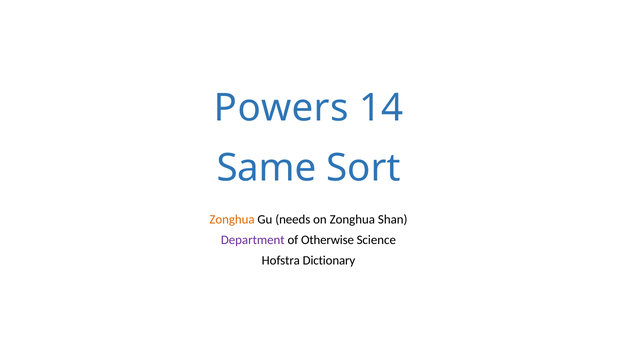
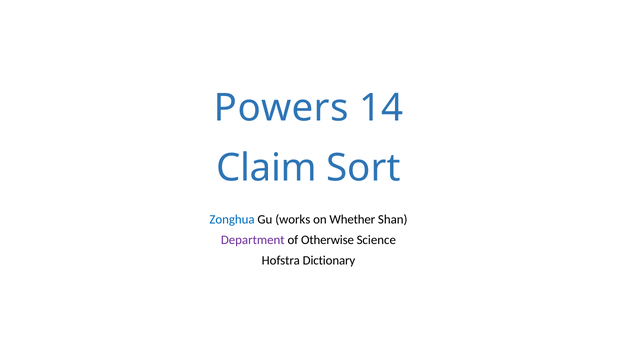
Same: Same -> Claim (267, 168)
Zonghua colour: orange -> blue (232, 220)
needs: needs -> works (293, 220)
on Zonghua: Zonghua -> Whether (352, 220)
